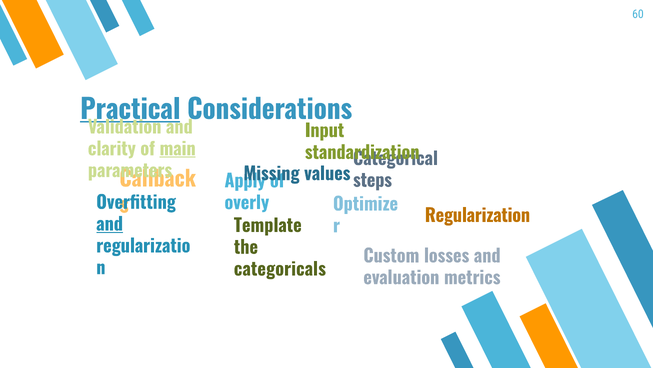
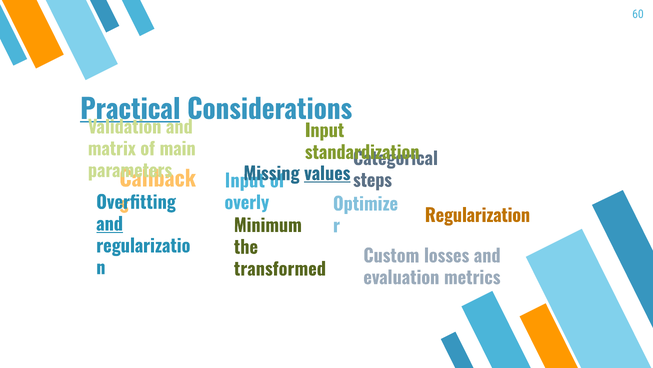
clarity: clarity -> matrix (112, 149)
main underline: present -> none (178, 149)
values underline: none -> present (327, 174)
Apply: Apply -> Input (245, 181)
Template: Template -> Minimum (268, 226)
categoricals: categoricals -> transformed (280, 269)
